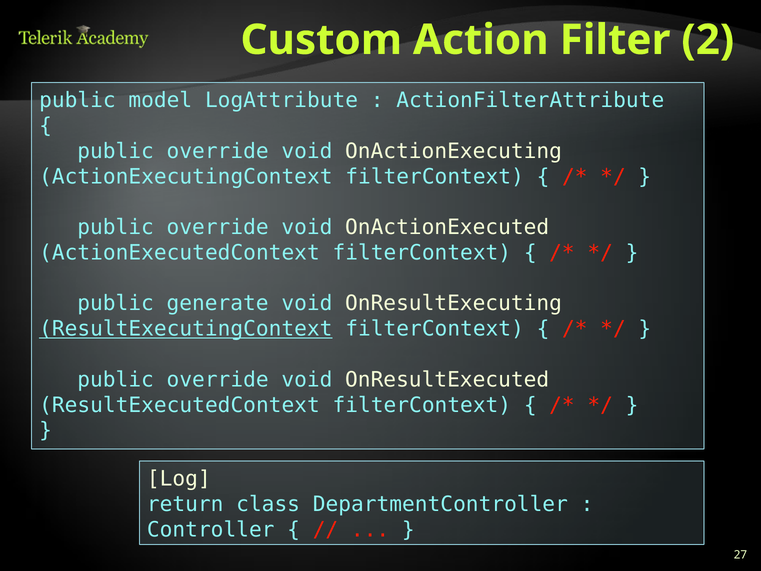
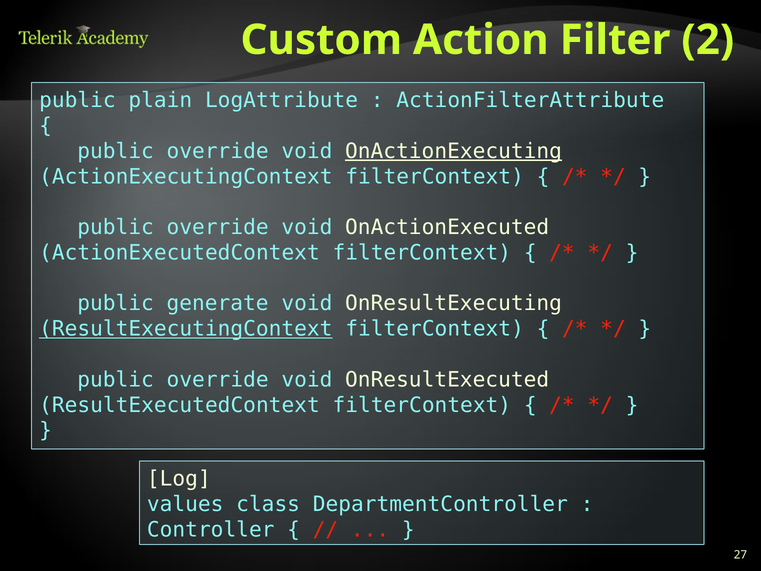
model: model -> plain (160, 100)
OnActionExecuting underline: none -> present (453, 151)
return: return -> values (185, 504)
